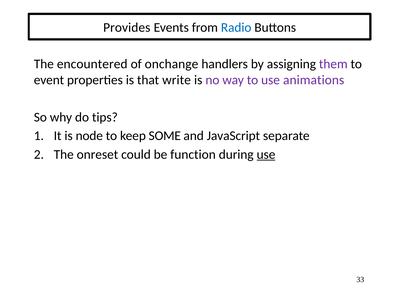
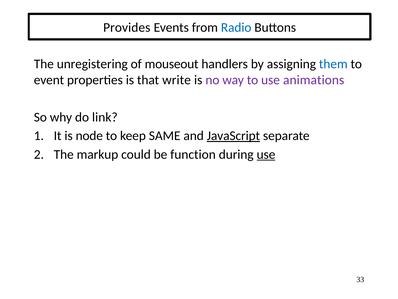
encountered: encountered -> unregistering (92, 64)
onchange: onchange -> mouseout (172, 64)
them colour: purple -> blue (333, 64)
tips: tips -> link (105, 117)
SOME: SOME -> SAME (165, 136)
JavaScript underline: none -> present (233, 136)
onreset: onreset -> markup (97, 154)
